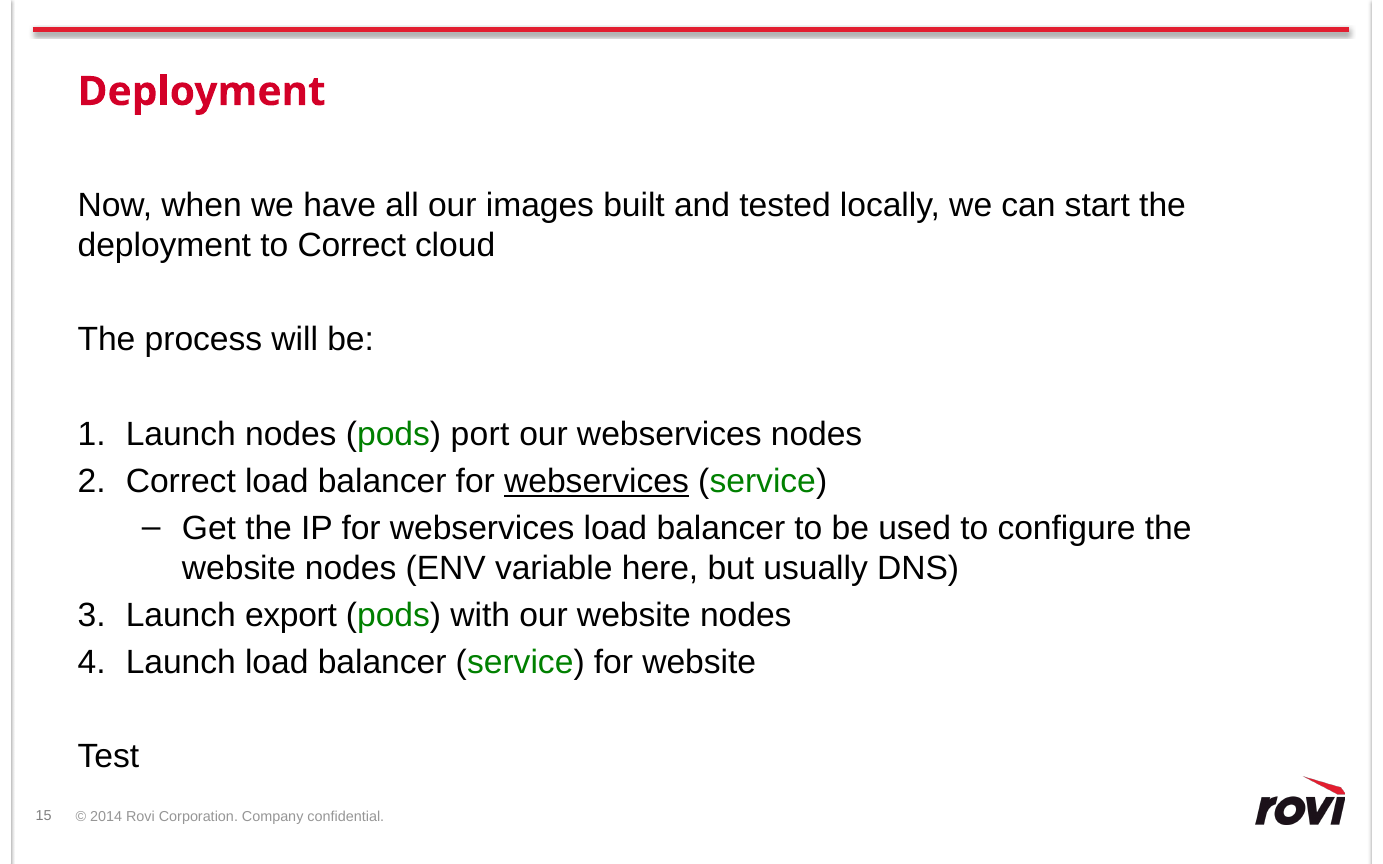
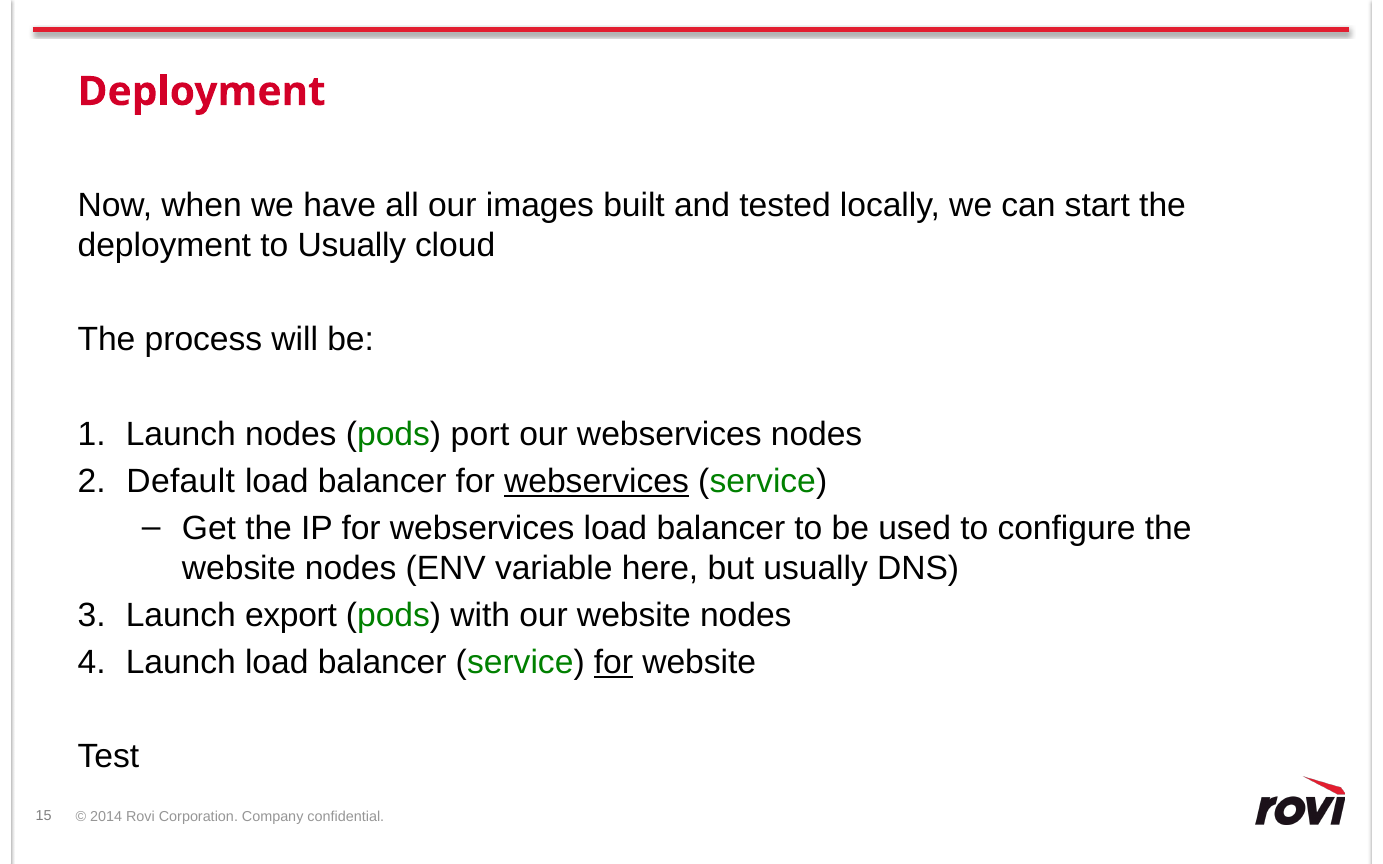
to Correct: Correct -> Usually (352, 246)
Correct: Correct -> Default (181, 481)
for underline: none -> present (614, 663)
